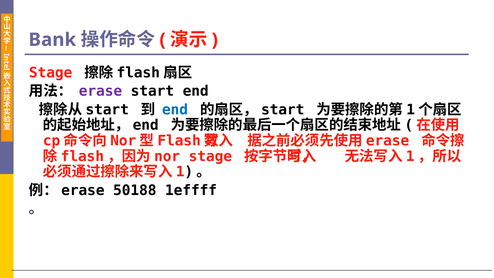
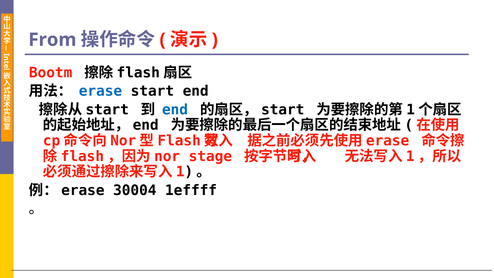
Bank: Bank -> From (52, 40)
Stage: Stage -> Bootm (51, 73)
erase colour: purple -> blue (100, 91)
50188: 50188 -> 30004 (135, 190)
